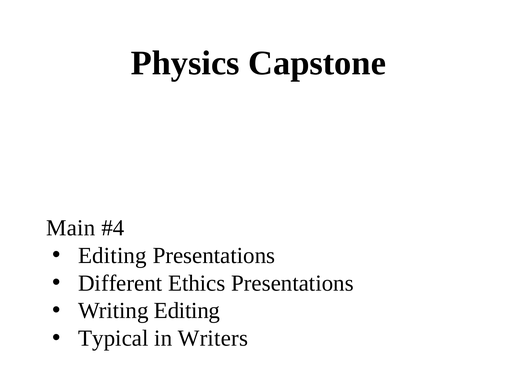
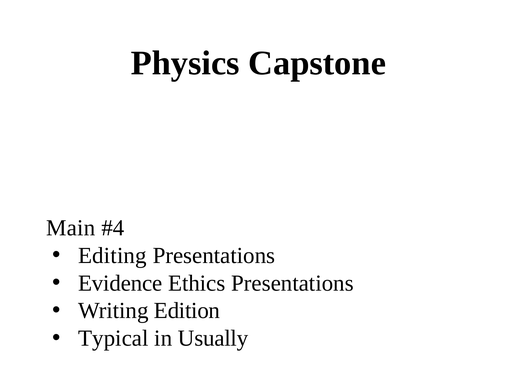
Different: Different -> Evidence (120, 283)
Writing Editing: Editing -> Edition (187, 311)
Writers: Writers -> Usually (213, 338)
